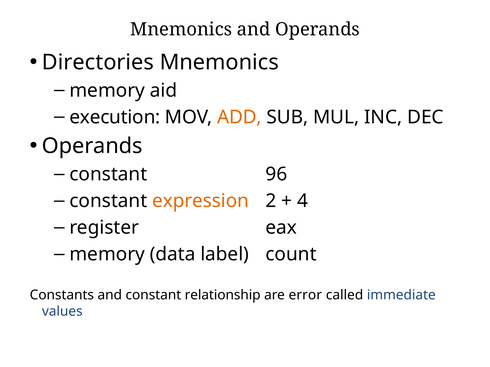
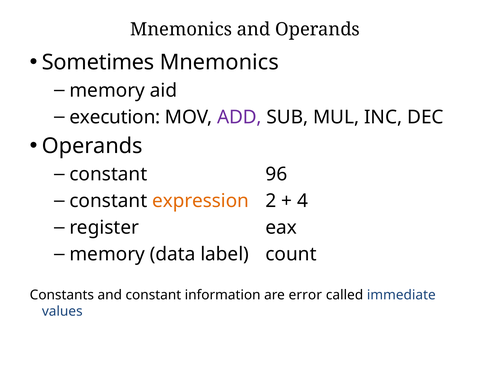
Directories: Directories -> Sometimes (98, 62)
ADD colour: orange -> purple (239, 117)
relationship: relationship -> information (223, 296)
